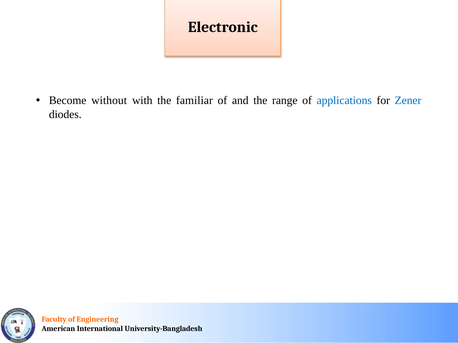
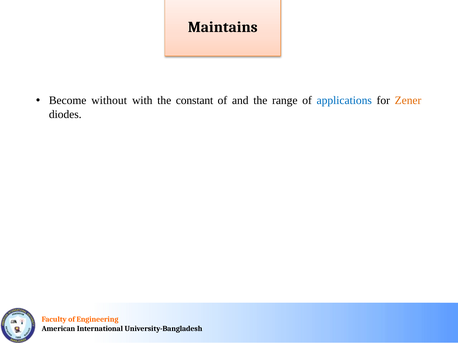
Electronic: Electronic -> Maintains (223, 27)
familiar: familiar -> constant (195, 101)
Zener colour: blue -> orange (408, 101)
